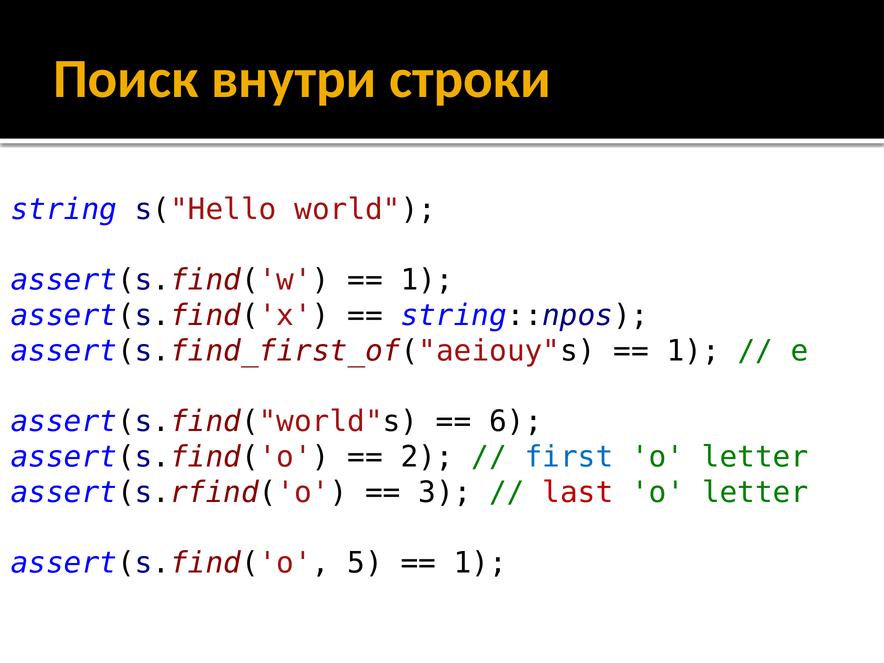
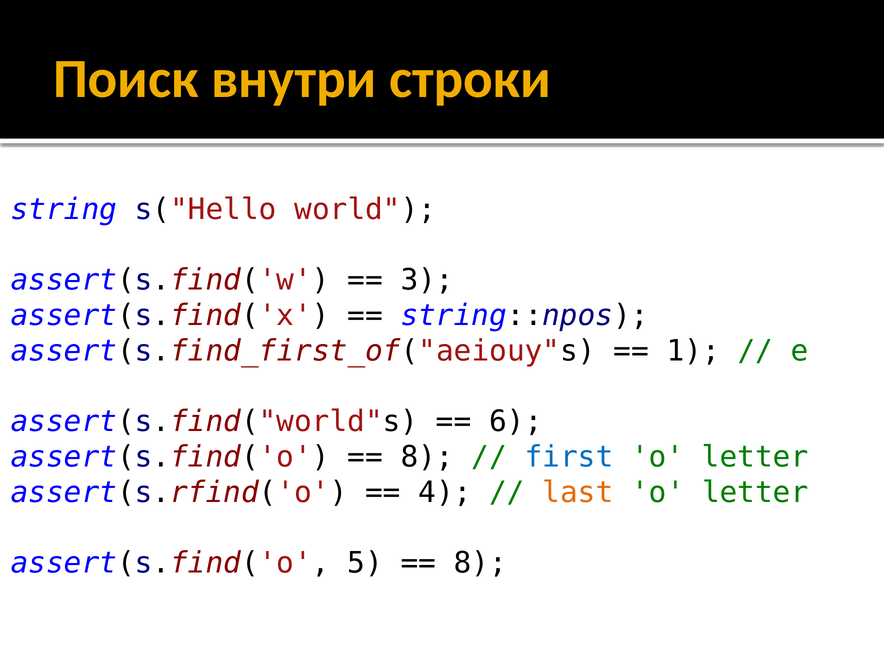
1: 1 -> 3 (427, 280)
2: 2 -> 8 (427, 457)
3: 3 -> 4 (445, 492)
last colour: red -> orange (578, 492)
1: 1 -> 8 (480, 563)
